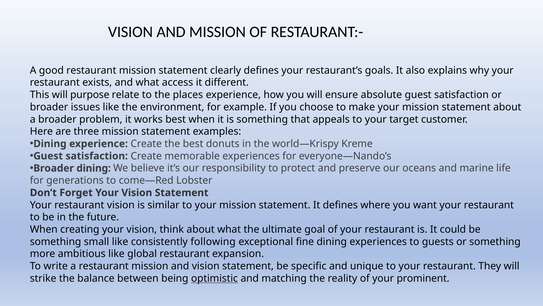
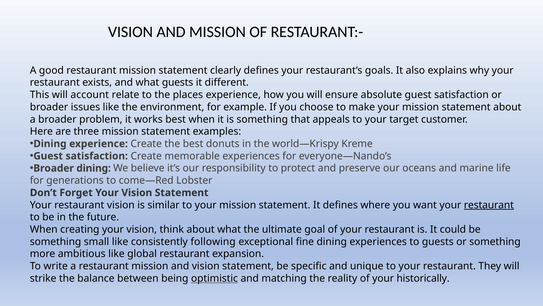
what access: access -> guests (178, 82)
purpose: purpose -> account (90, 95)
restaurant underline: none -> present (489, 205)
prominent: prominent -> historically (423, 278)
